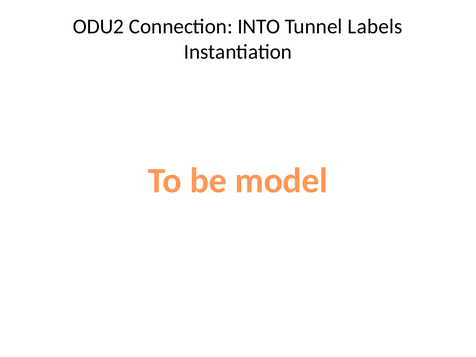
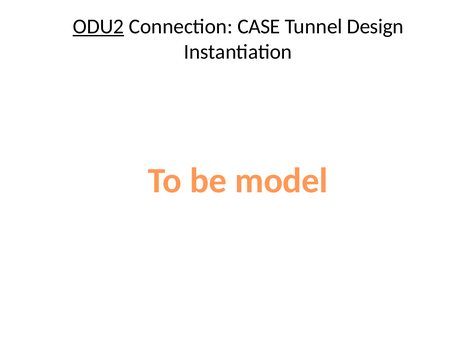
ODU2 underline: none -> present (98, 26)
INTO: INTO -> CASE (259, 26)
Labels: Labels -> Design (375, 26)
